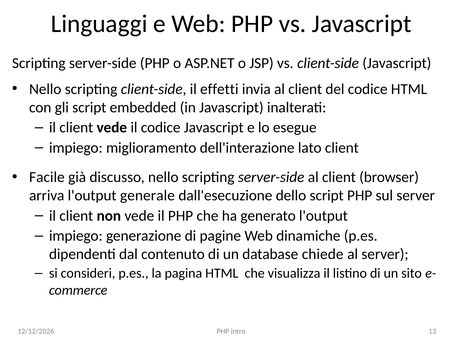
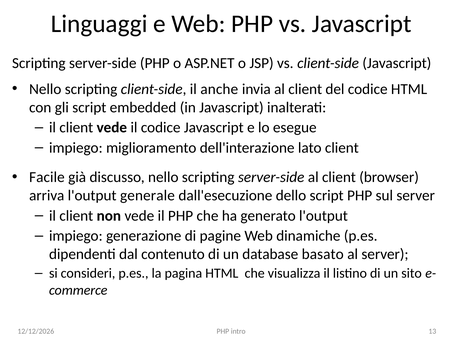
effetti: effetti -> anche (219, 89)
chiede: chiede -> basato (323, 254)
